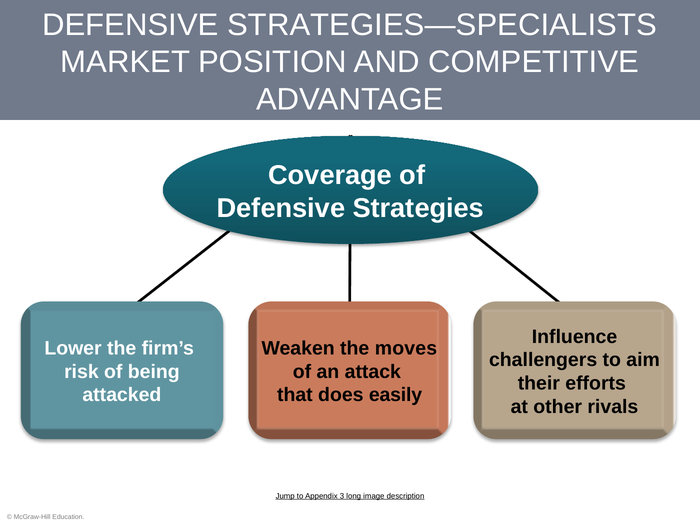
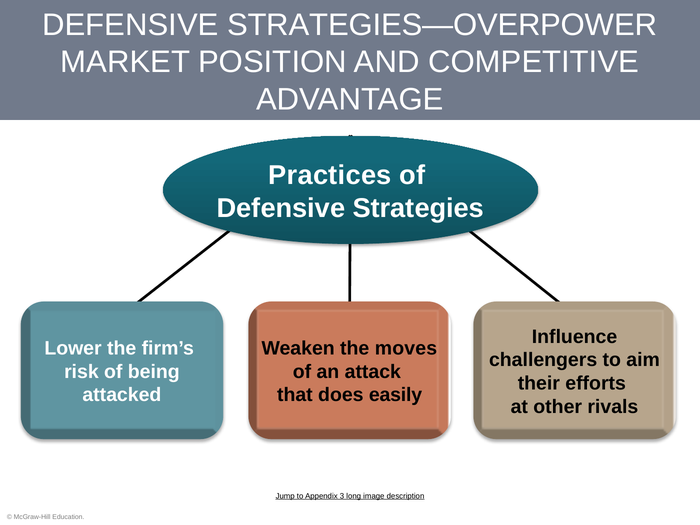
STRATEGIES—SPECIALISTS: STRATEGIES—SPECIALISTS -> STRATEGIES—OVERPOWER (442, 25)
Coverage: Coverage -> Practices (330, 175)
